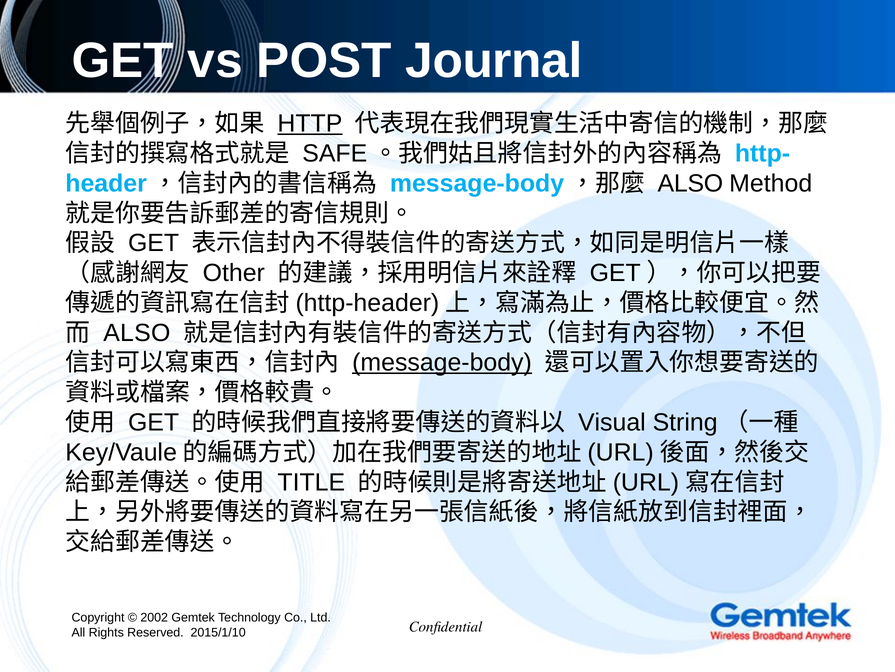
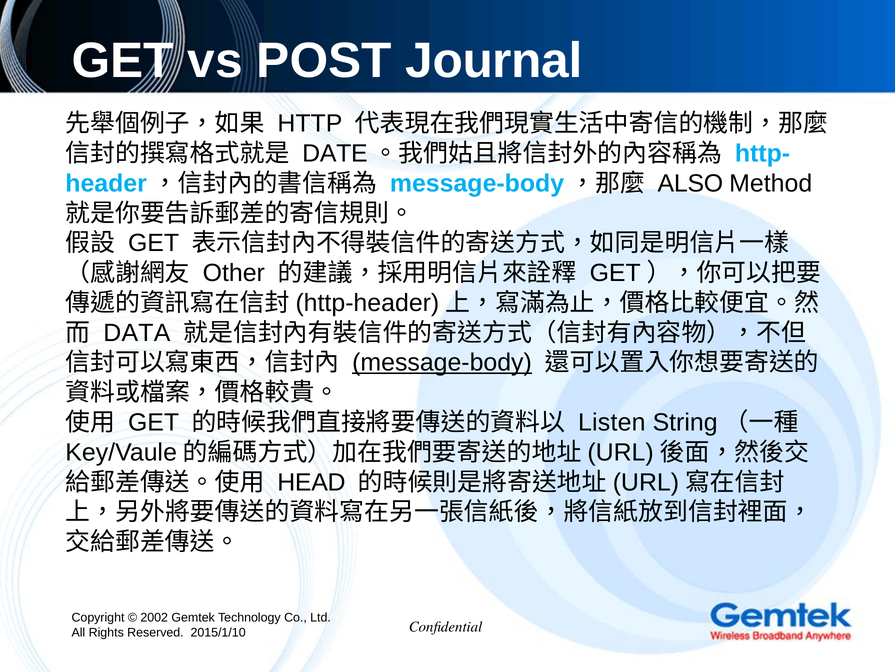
HTTP underline: present -> none (310, 124)
SAFE: SAFE -> DATE (335, 153)
ALSO: ALSO -> DATA (137, 333)
Visual: Visual -> Listen (612, 422)
TITLE: TITLE -> HEAD (311, 482)
